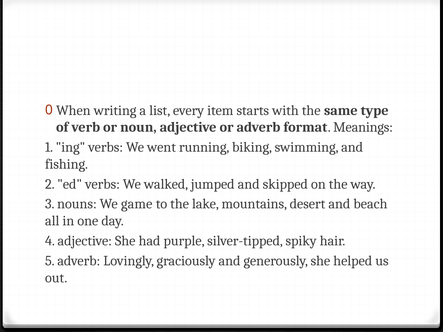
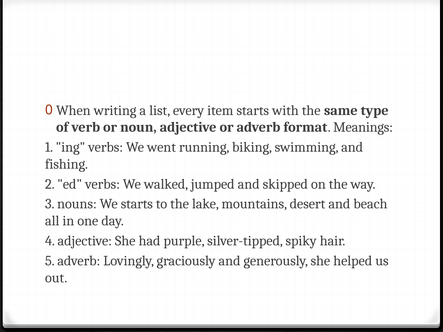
We game: game -> starts (137, 204)
